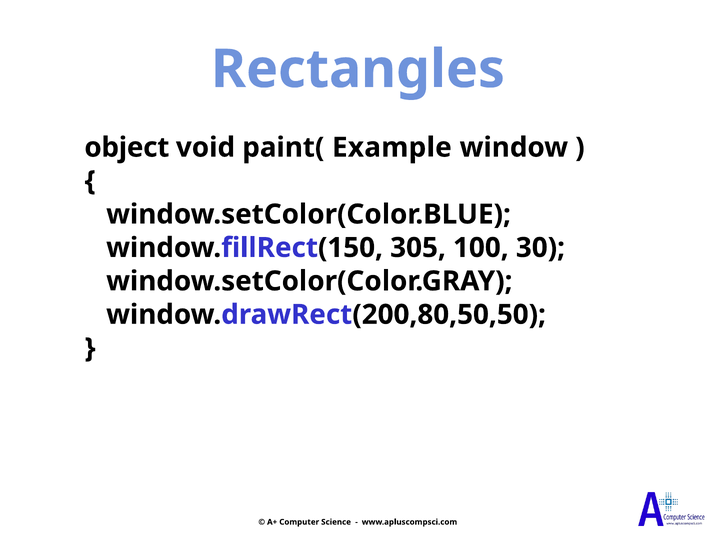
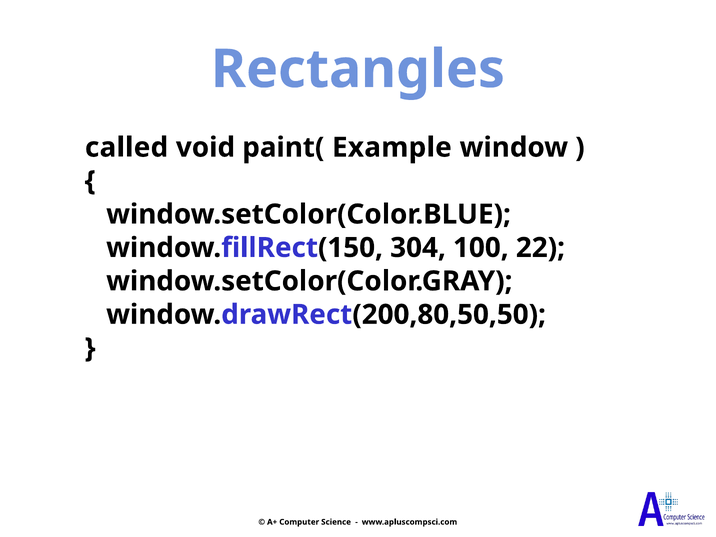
object: object -> called (127, 147)
305: 305 -> 304 (418, 248)
30: 30 -> 22 (540, 248)
